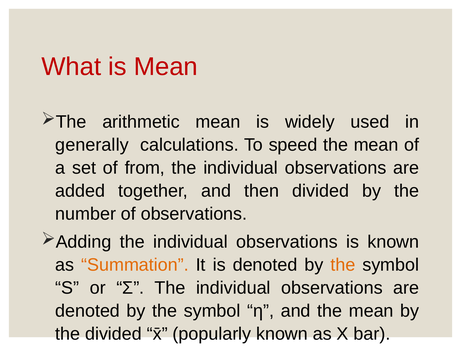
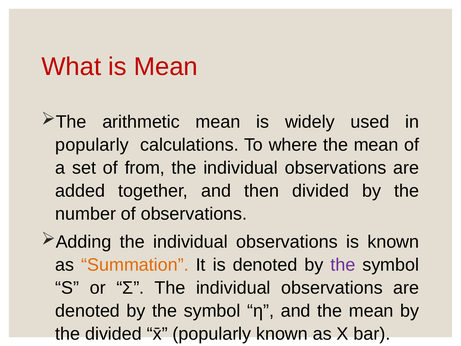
generally: generally -> popularly (92, 145)
speed: speed -> where (293, 145)
the colour: orange -> purple (343, 265)
